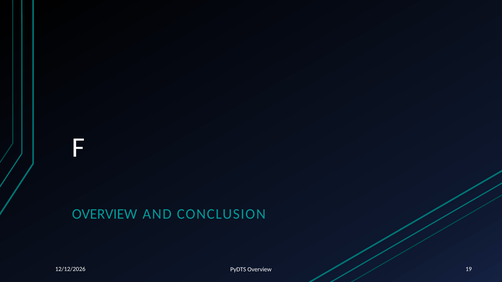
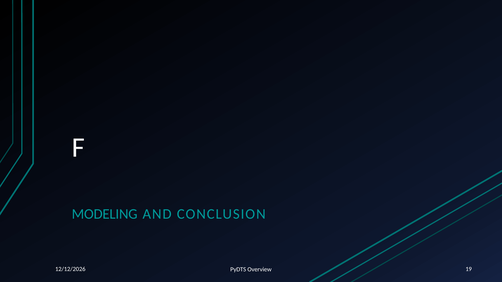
OVERVIEW: OVERVIEW -> MODELING (105, 214)
